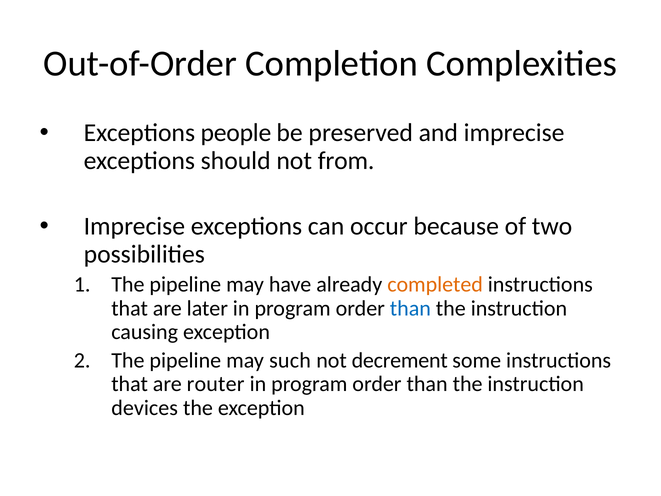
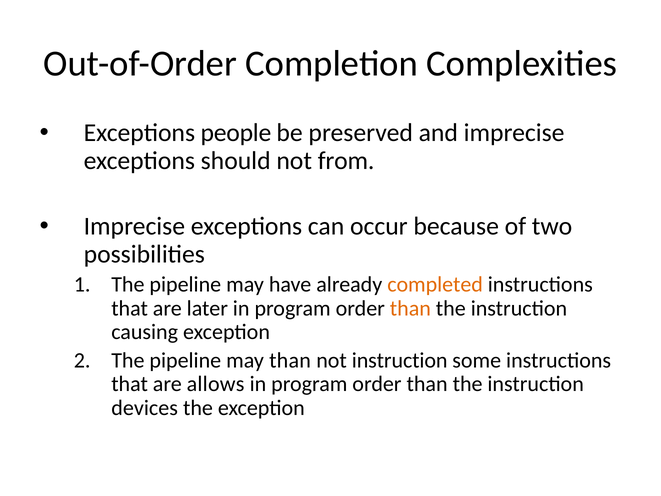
than colour: blue -> orange (410, 308)
may such: such -> than (290, 360)
not decrement: decrement -> instruction (400, 360)
router: router -> allows (216, 384)
